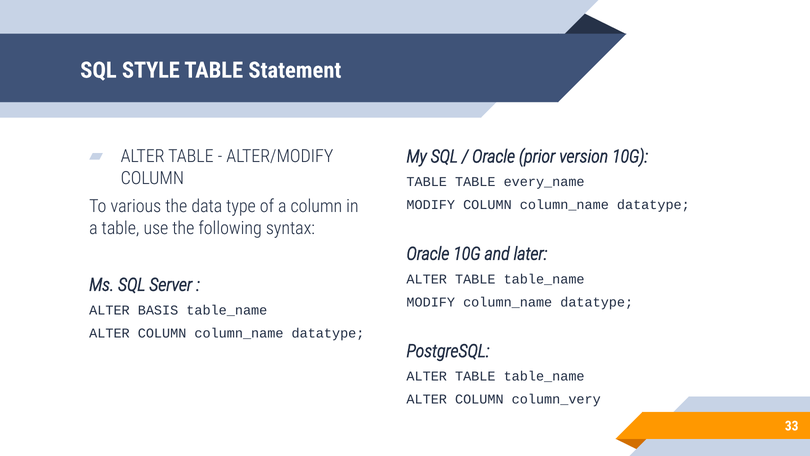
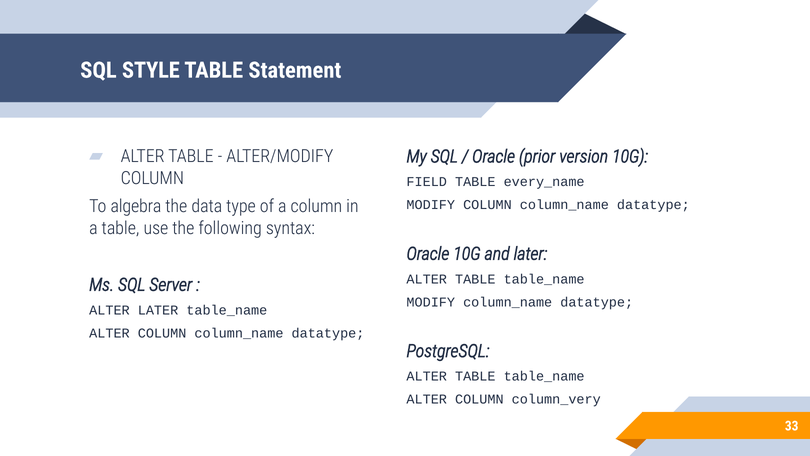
TABLE: TABLE -> FIELD (427, 182)
various: various -> algebra (136, 206)
ALTER BASIS: BASIS -> LATER (158, 310)
